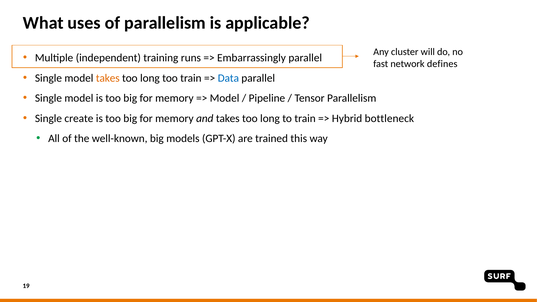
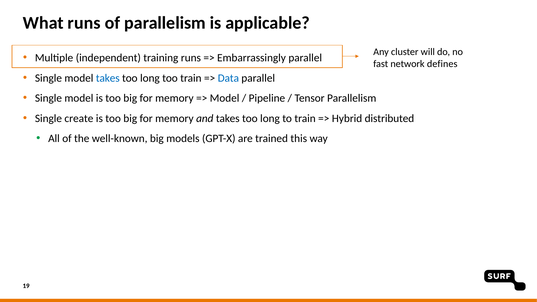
What uses: uses -> runs (84, 23)
takes colour: orange -> blue (108, 78)
bottleneck: bottleneck -> distributed (389, 118)
